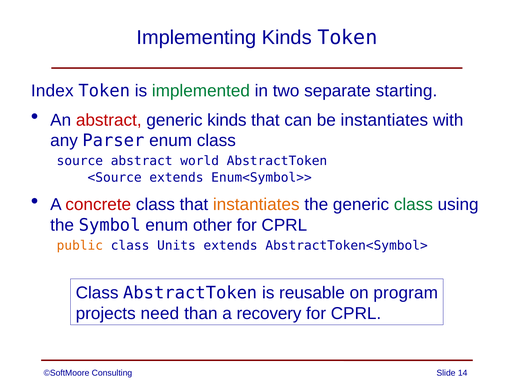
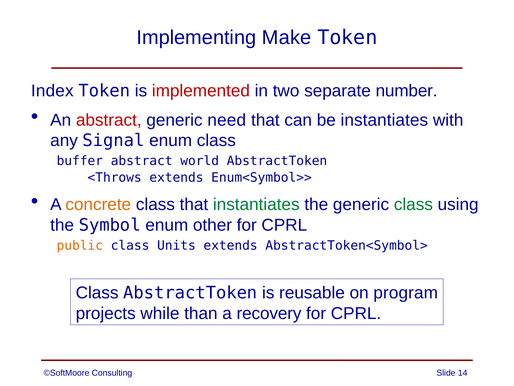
Implementing Kinds: Kinds -> Make (287, 37)
implemented colour: green -> red (201, 91)
starting: starting -> number (407, 91)
generic kinds: kinds -> need (227, 120)
Parser: Parser -> Signal (114, 140)
source: source -> buffer (80, 161)
<Source: <Source -> <Throws (115, 178)
concrete colour: red -> orange (98, 204)
instantiates colour: orange -> green (256, 204)
need: need -> while (160, 313)
